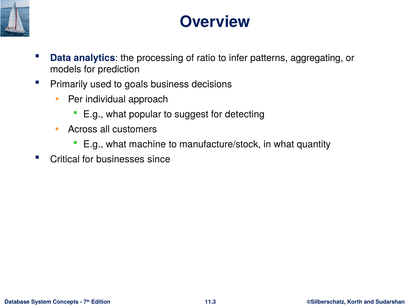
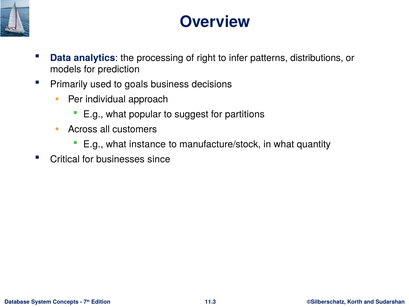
ratio: ratio -> right (206, 58)
aggregating: aggregating -> distributions (317, 58)
detecting: detecting -> partitions (245, 114)
machine: machine -> instance (147, 144)
